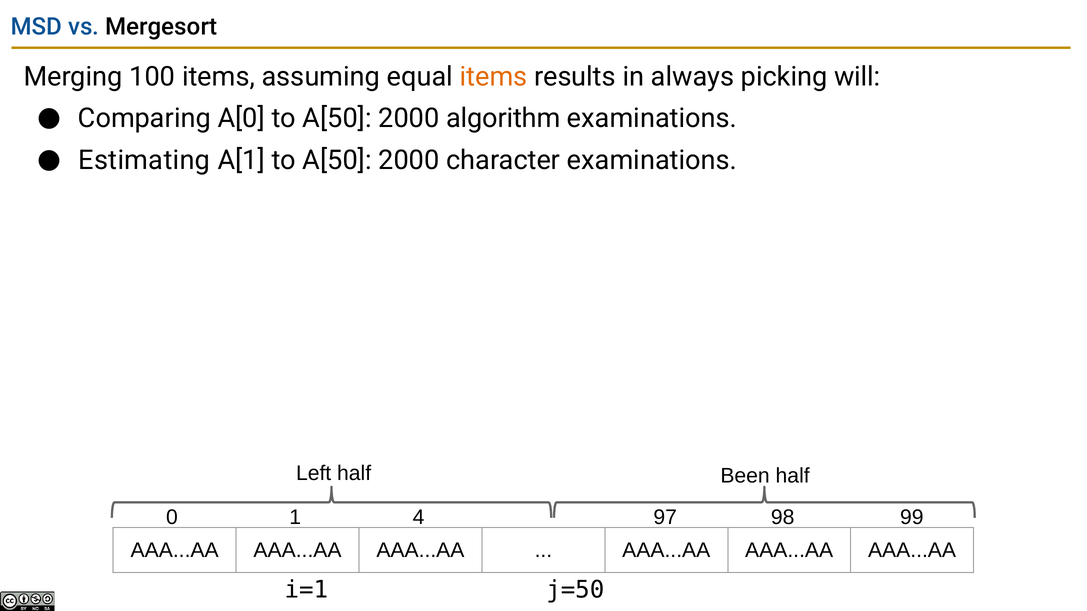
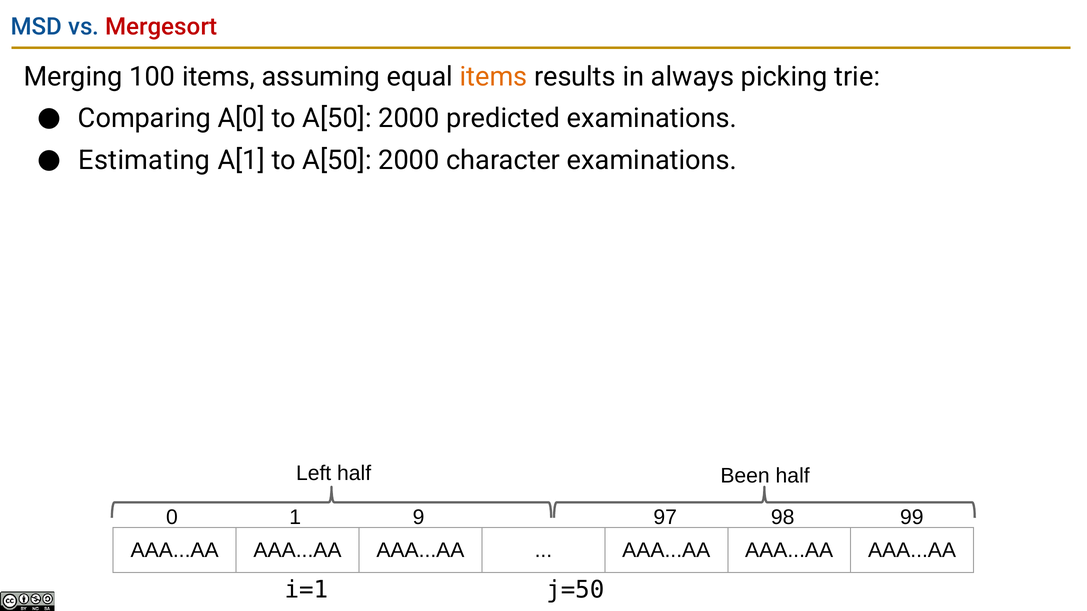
Mergesort colour: black -> red (161, 27)
will: will -> trie (857, 77)
algorithm: algorithm -> predicted (503, 119)
4: 4 -> 9 (419, 518)
